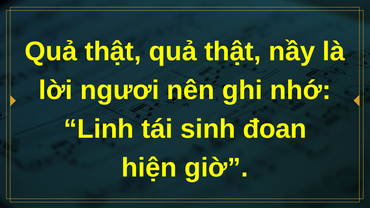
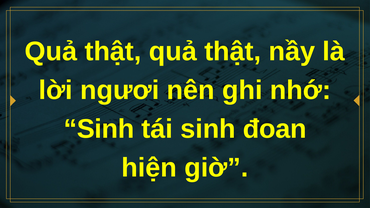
Linh: Linh -> Sinh (99, 129)
